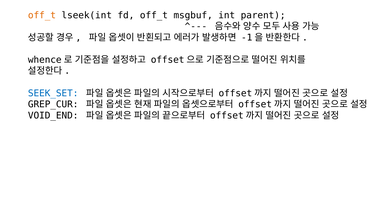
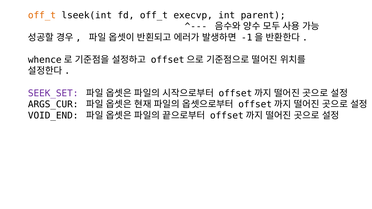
msgbuf: msgbuf -> execvp (193, 15)
SEEK_SET colour: blue -> purple (53, 93)
GREP_CUR: GREP_CUR -> ARGS_CUR (53, 104)
